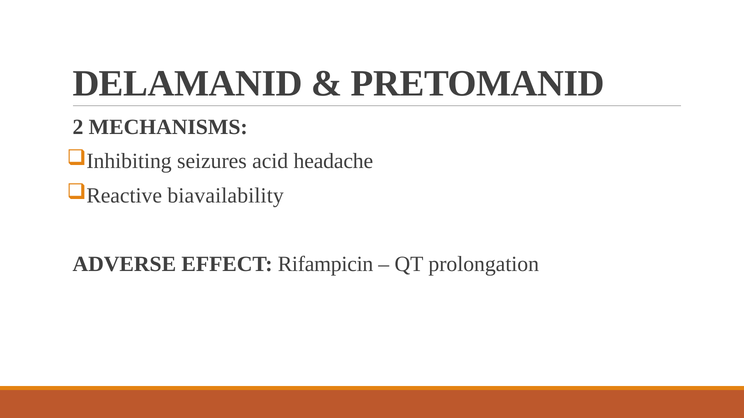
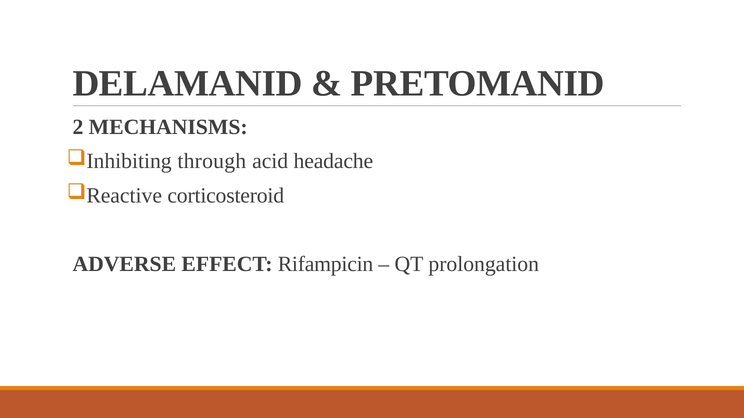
seizures: seizures -> through (212, 161)
biavailability: biavailability -> corticosteroid (226, 196)
